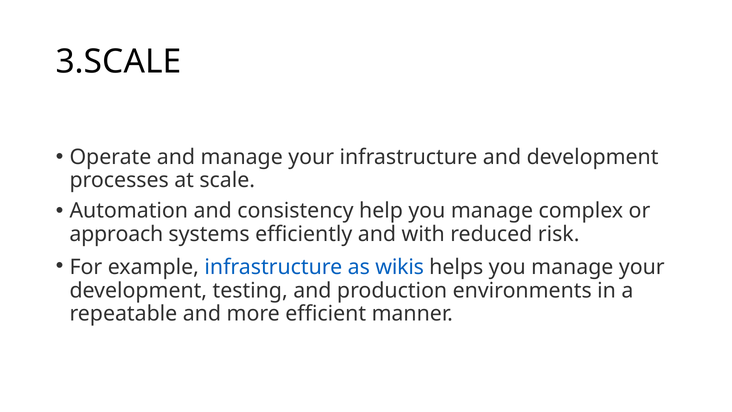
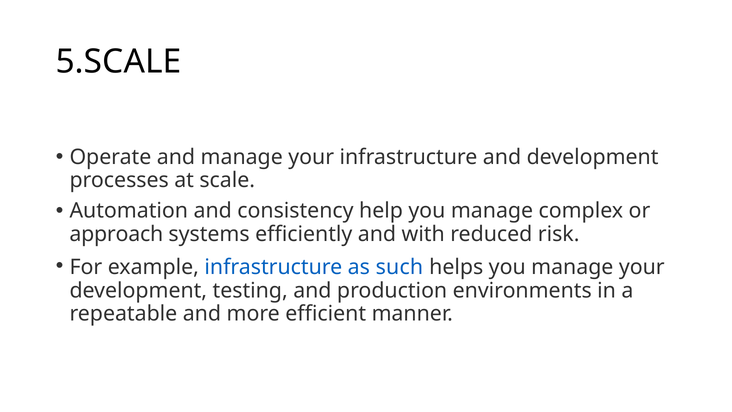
3.SCALE: 3.SCALE -> 5.SCALE (119, 61)
wikis: wikis -> such (399, 267)
